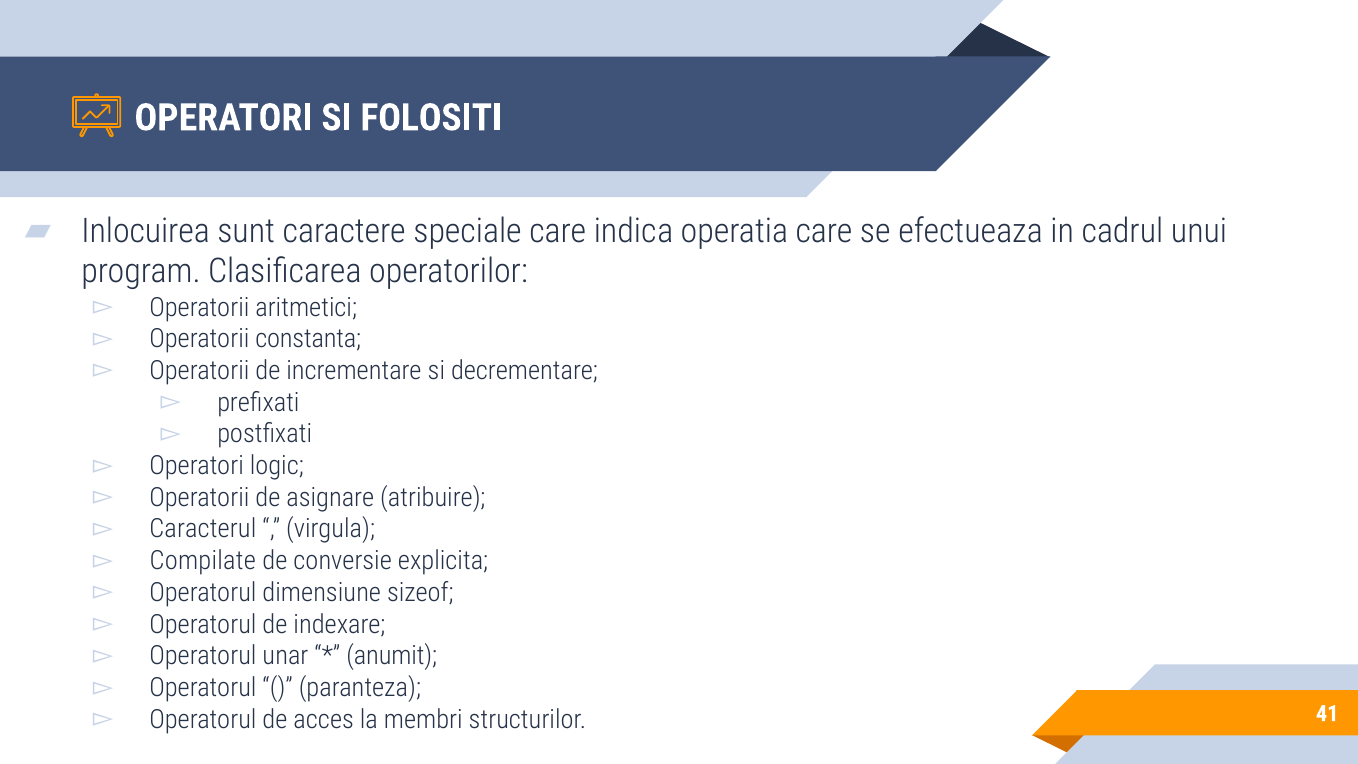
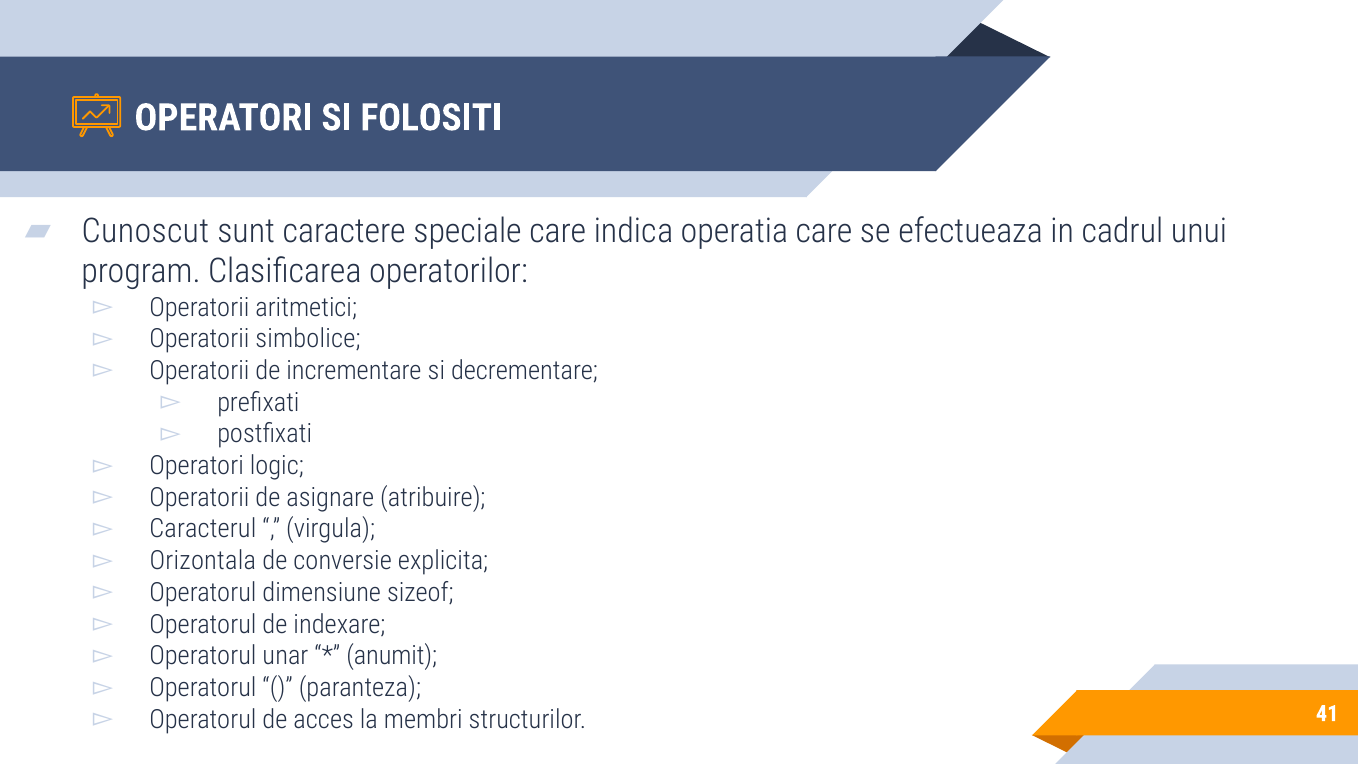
Inlocuirea: Inlocuirea -> Cunoscut (145, 231)
constanta: constanta -> simbolice (308, 339)
Compilate: Compilate -> Orizontala (203, 561)
